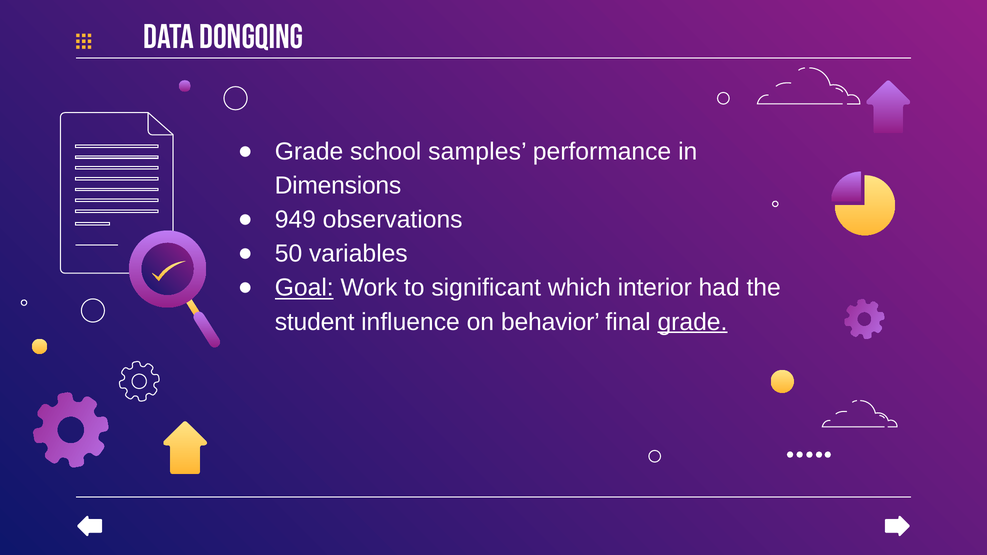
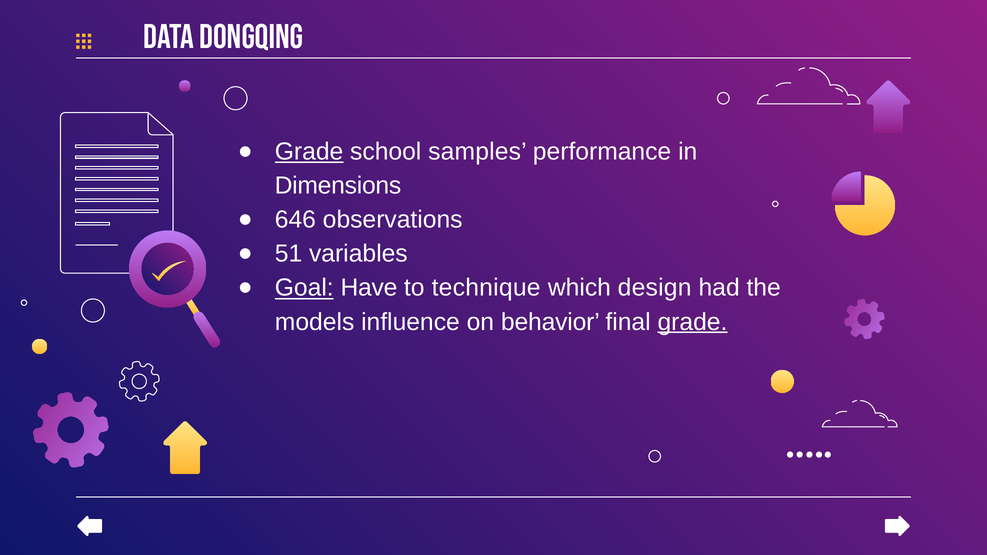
Grade underline: none -> present (309, 152)
949: 949 -> 646 (295, 220)
50: 50 -> 51 (289, 254)
Work: Work -> Have (369, 288)
significant: significant -> technique (486, 288)
interior: interior -> design (655, 288)
student: student -> models (315, 322)
